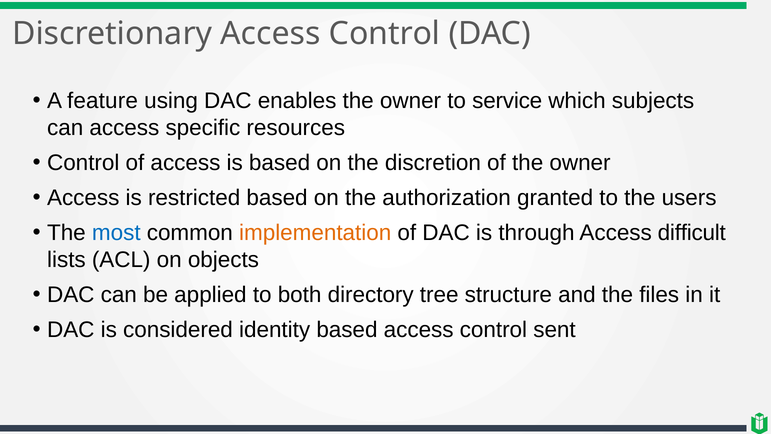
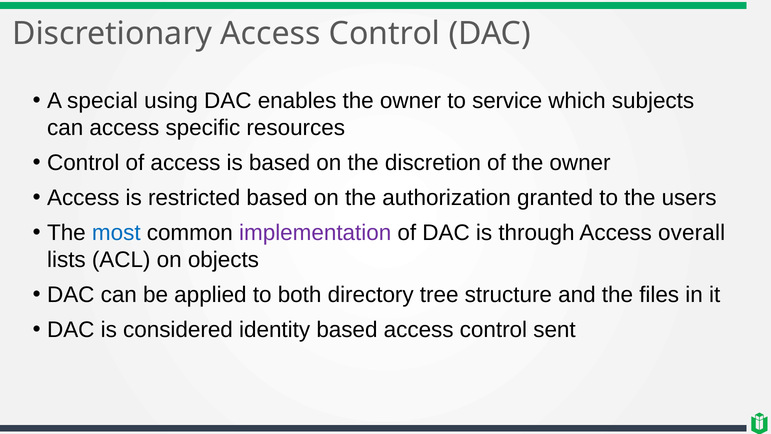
feature: feature -> special (102, 101)
implementation colour: orange -> purple (315, 233)
difficult: difficult -> overall (692, 233)
